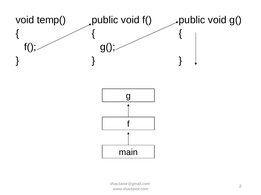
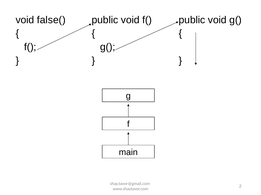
temp(: temp( -> false( (51, 20)
